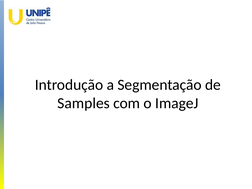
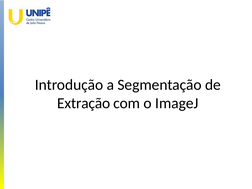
Samples: Samples -> Extração (84, 103)
